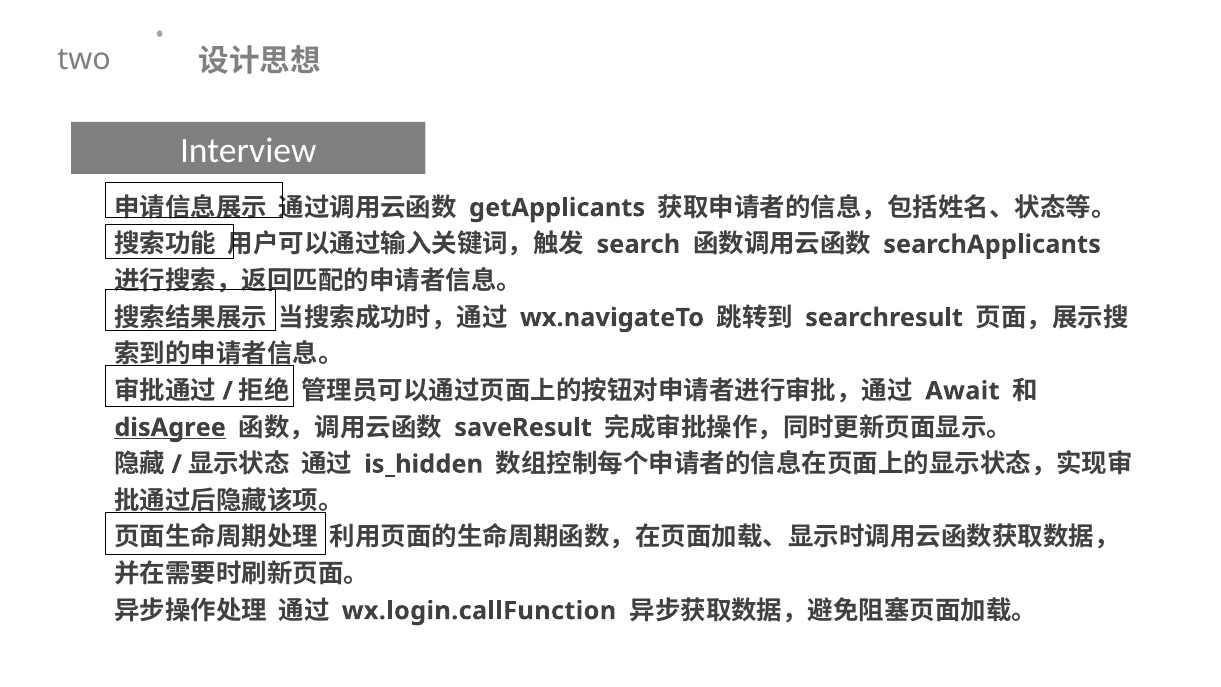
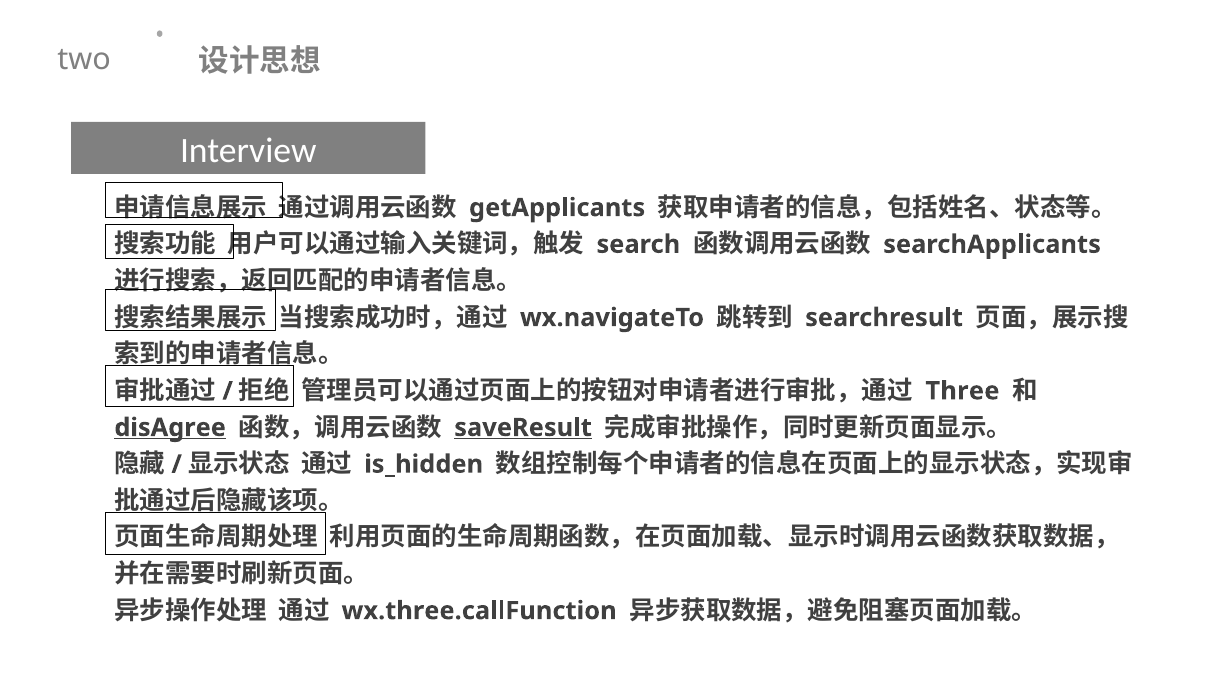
Await: Await -> Three (962, 391)
saveResult underline: none -> present (523, 427)
wx.login.callFunction: wx.login.callFunction -> wx.three.callFunction (479, 611)
